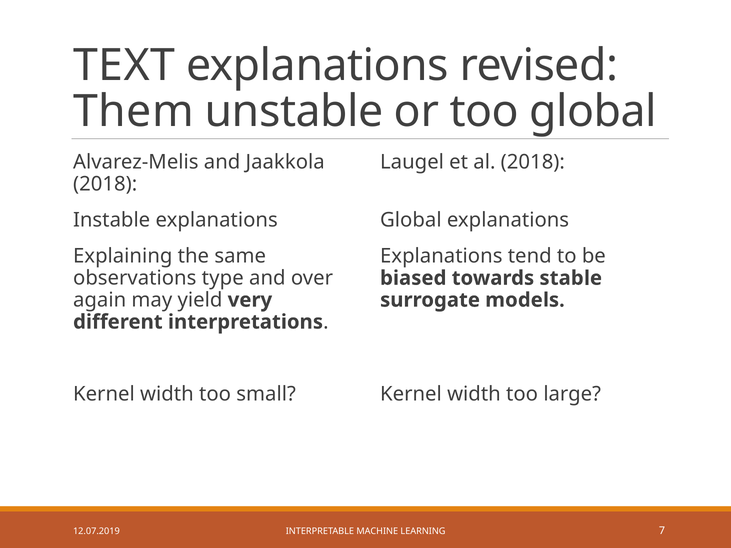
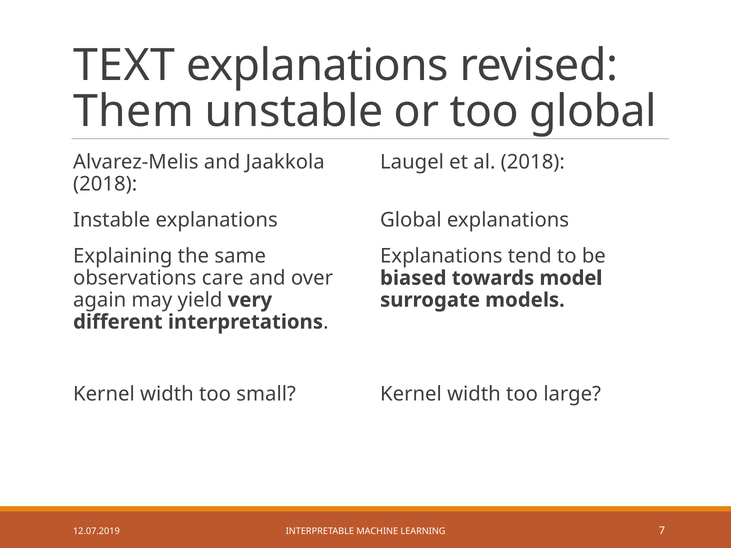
type: type -> care (223, 278)
stable: stable -> model (571, 278)
